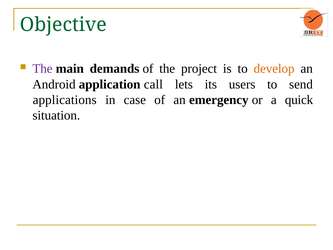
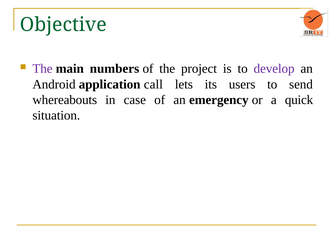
demands: demands -> numbers (115, 69)
develop colour: orange -> purple (274, 69)
applications: applications -> whereabouts (65, 100)
